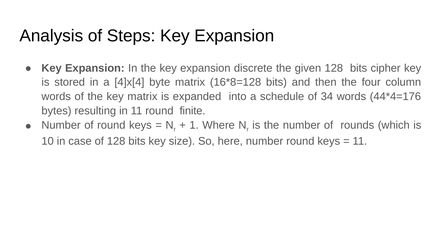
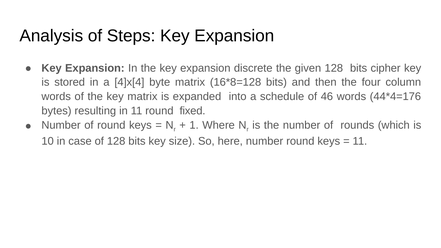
34: 34 -> 46 (327, 97)
finite: finite -> fixed (193, 111)
